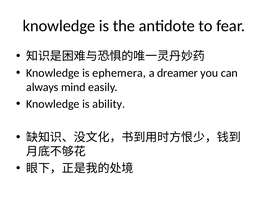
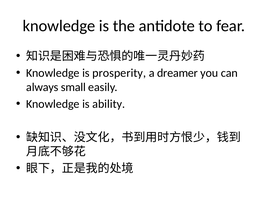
ephemera: ephemera -> prosperity (119, 73)
mind: mind -> small (73, 87)
